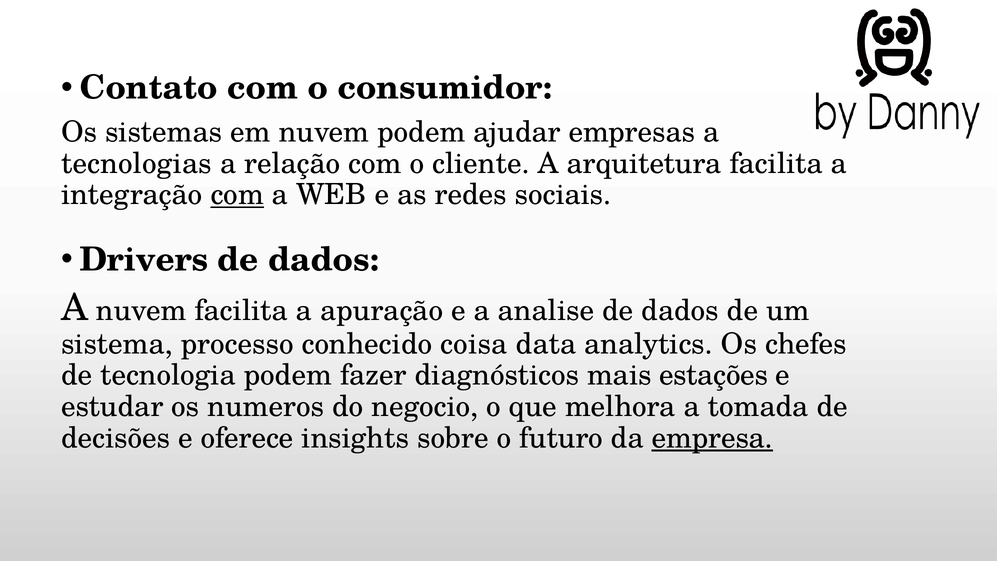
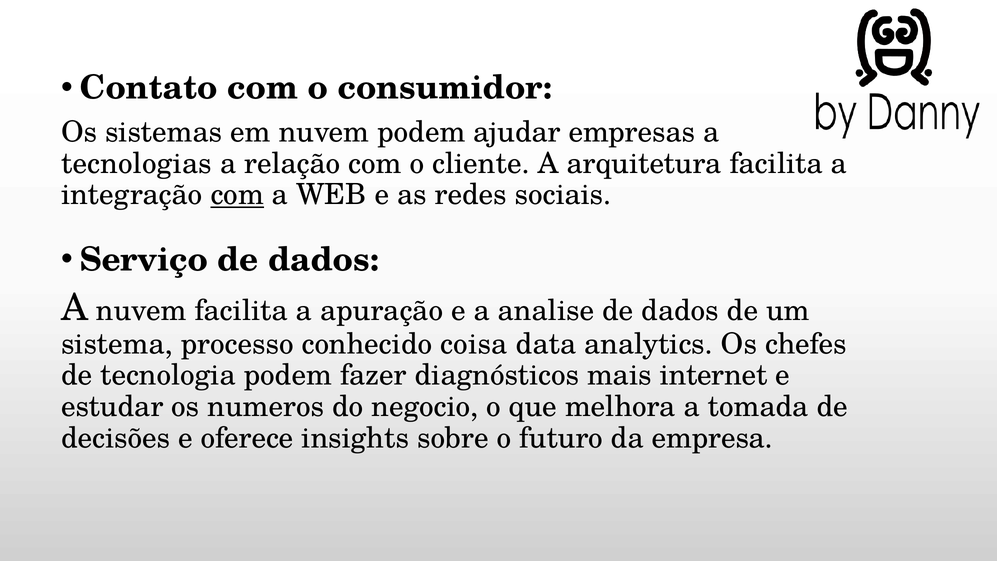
Drivers: Drivers -> Serviço (144, 259)
estações: estações -> internet (713, 375)
empresa underline: present -> none (712, 438)
